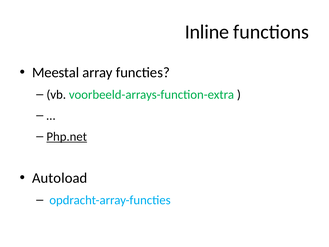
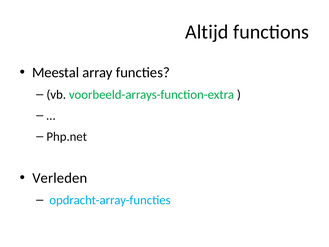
Inline: Inline -> Altijd (207, 32)
Php.net underline: present -> none (67, 136)
Autoload: Autoload -> Verleden (60, 178)
